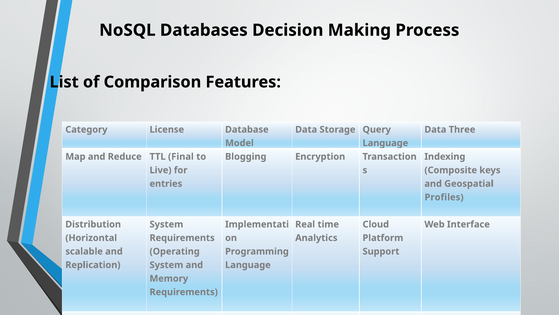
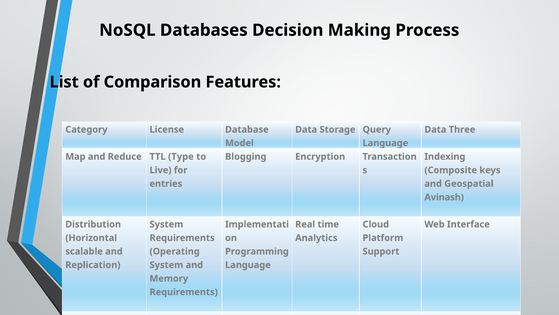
Final: Final -> Type (181, 156)
Profiles: Profiles -> Avinash (444, 197)
